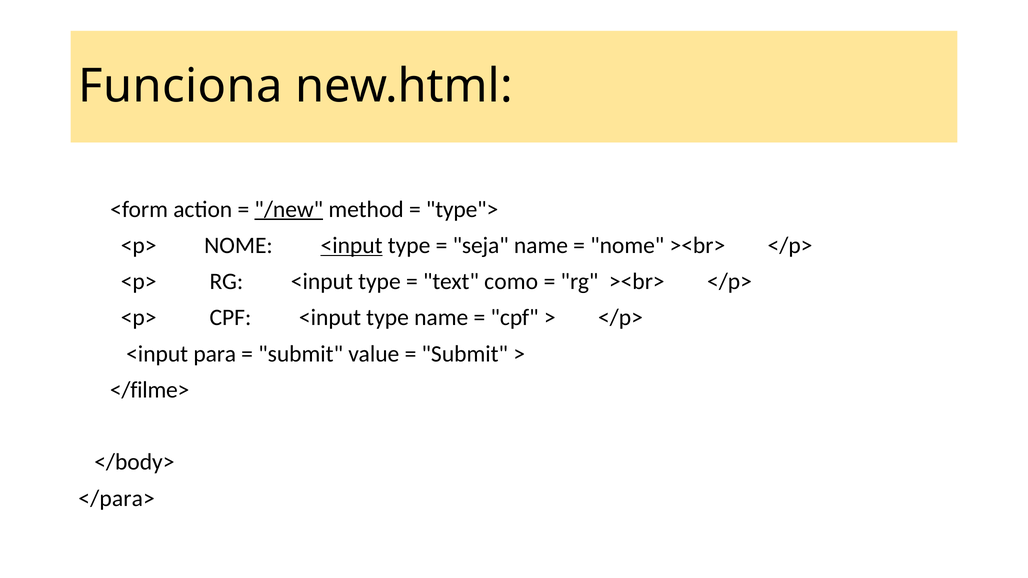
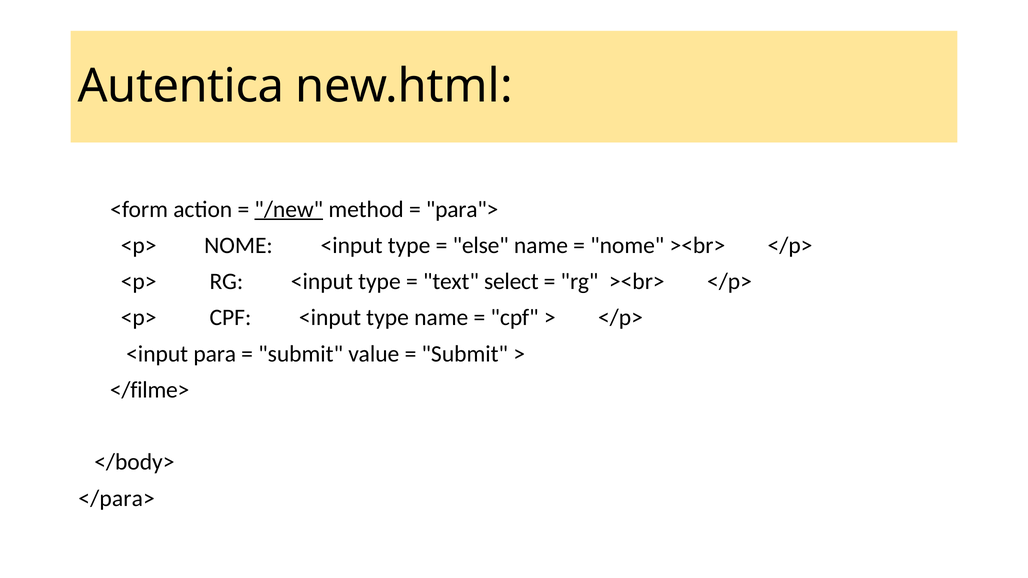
Funciona: Funciona -> Autentica (181, 86)
type">: type"> -> para"> (462, 209)
<input underline: present -> none (352, 245)
seja: seja -> else (481, 245)
como: como -> select (511, 282)
